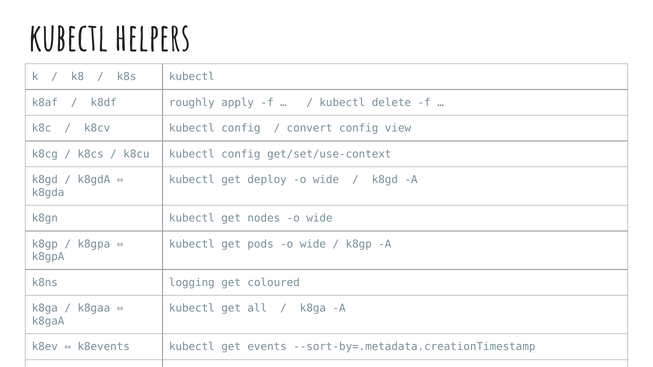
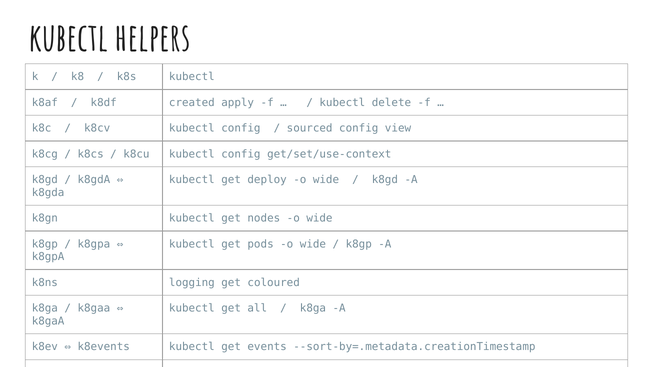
roughly: roughly -> created (192, 103)
convert: convert -> sourced (310, 128)
